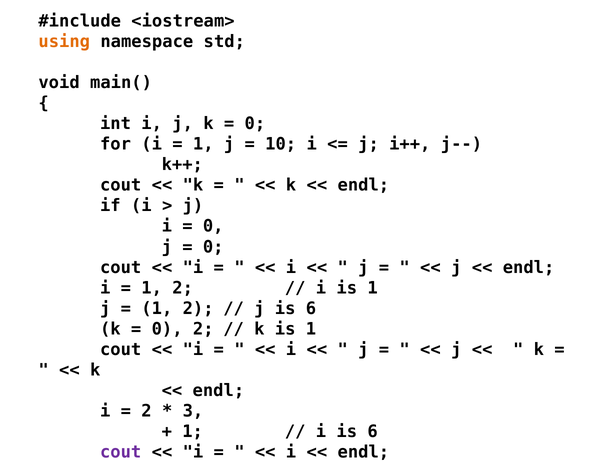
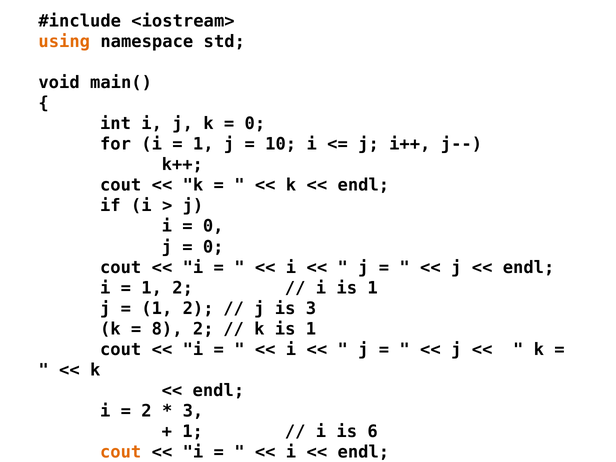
j is 6: 6 -> 3 (311, 309)
0: 0 -> 8 (167, 329)
cout colour: purple -> orange (121, 452)
